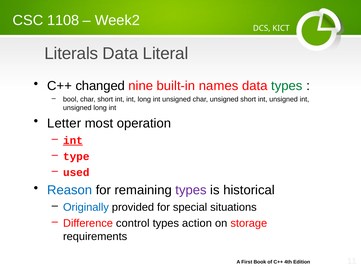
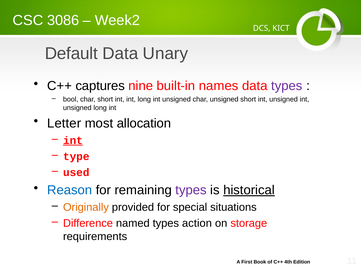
1108: 1108 -> 3086 (63, 20)
Literals: Literals -> Default (71, 54)
Literal: Literal -> Unary (165, 54)
changed: changed -> captures (100, 86)
types colour: green -> purple (287, 86)
operation: operation -> allocation (144, 124)
historical underline: none -> present (249, 191)
Originally colour: blue -> orange (86, 208)
control: control -> named (133, 224)
